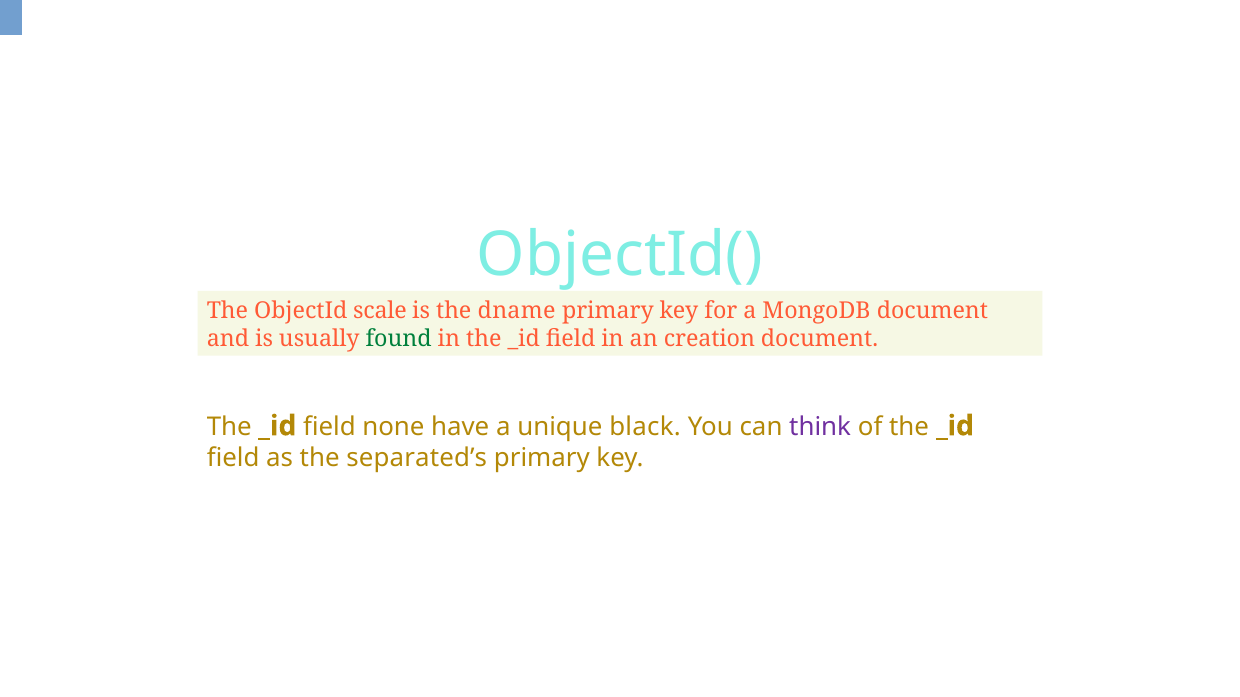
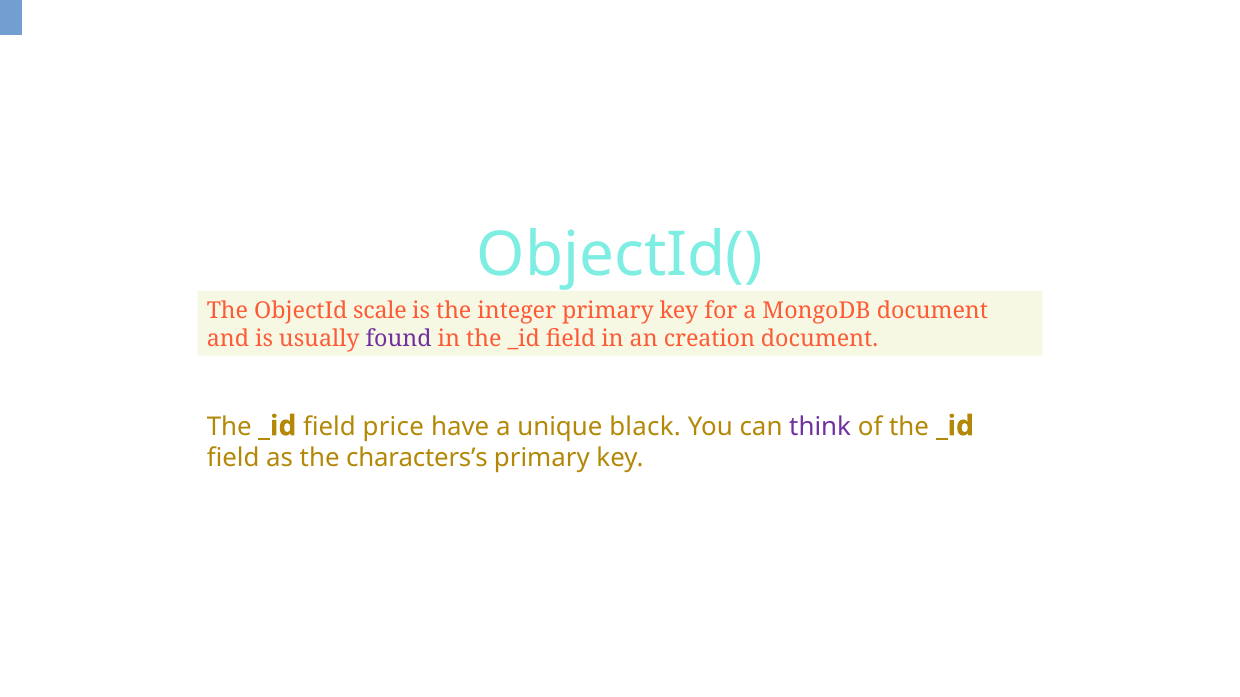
dname: dname -> integer (517, 311)
found colour: green -> purple (399, 339)
none: none -> price (393, 427)
separated’s: separated’s -> characters’s (417, 459)
